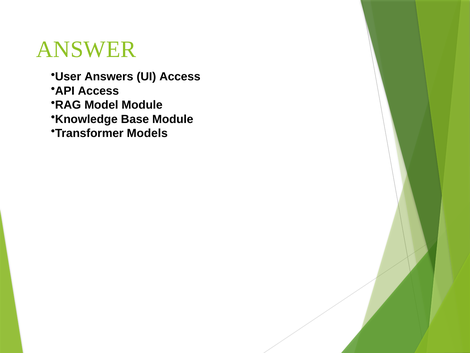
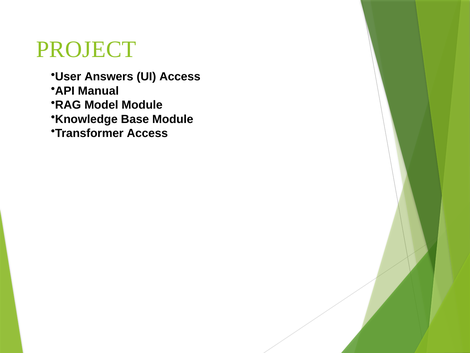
ANSWER: ANSWER -> PROJECT (86, 49)
API Access: Access -> Manual (98, 91)
Transformer Models: Models -> Access (147, 133)
